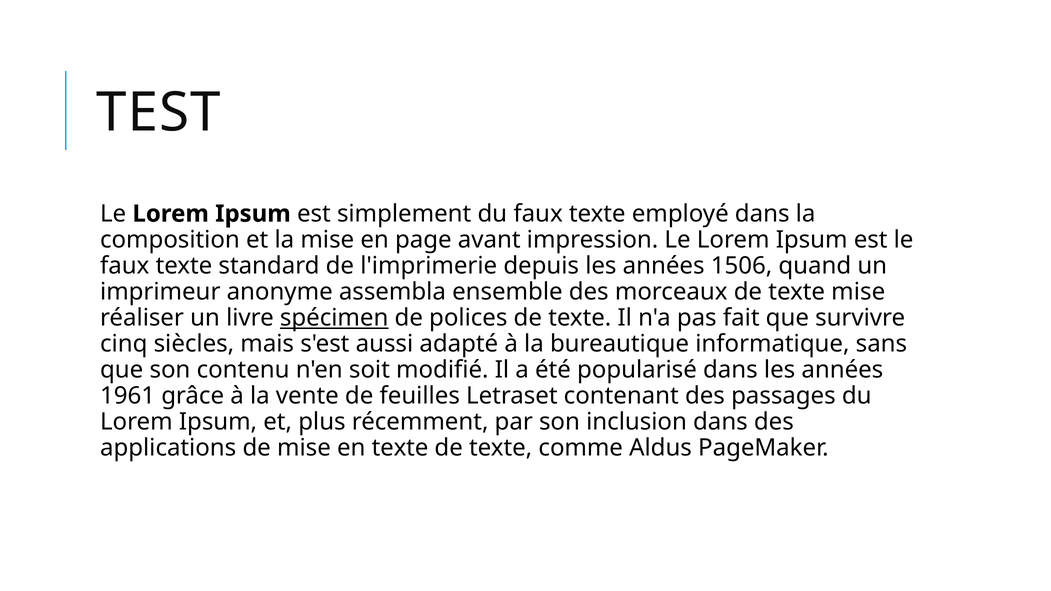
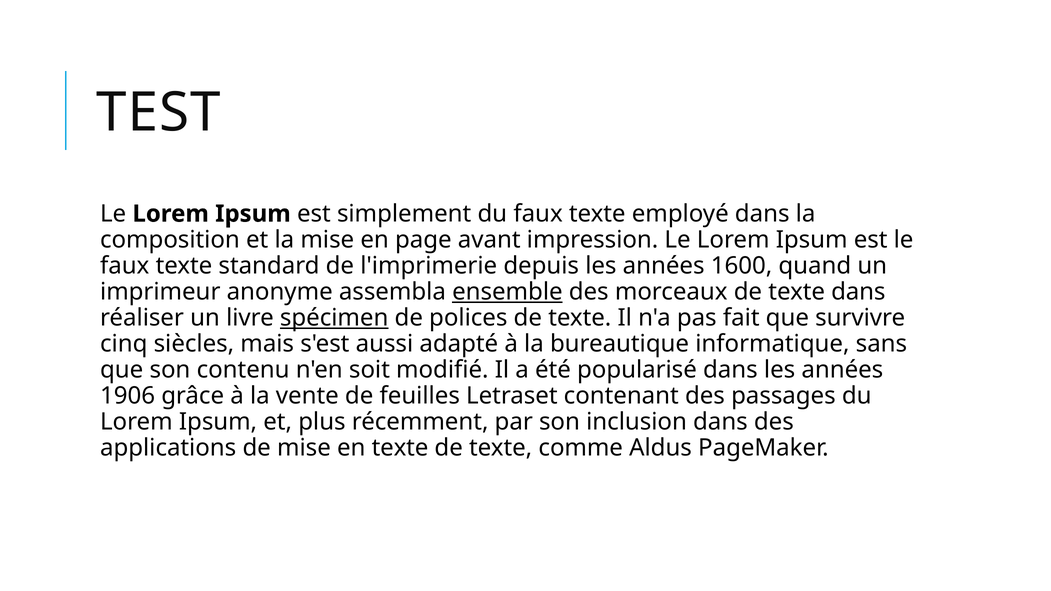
1506: 1506 -> 1600 (742, 266)
ensemble underline: none -> present (507, 292)
texte mise: mise -> dans (858, 292)
1961: 1961 -> 1906 (128, 396)
